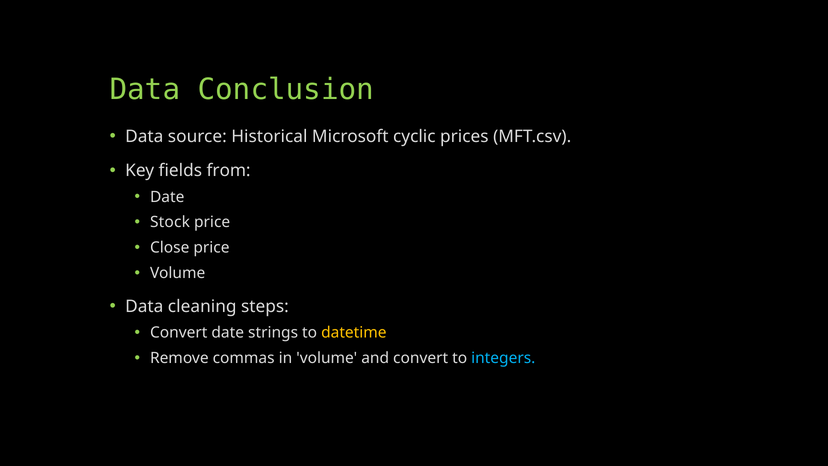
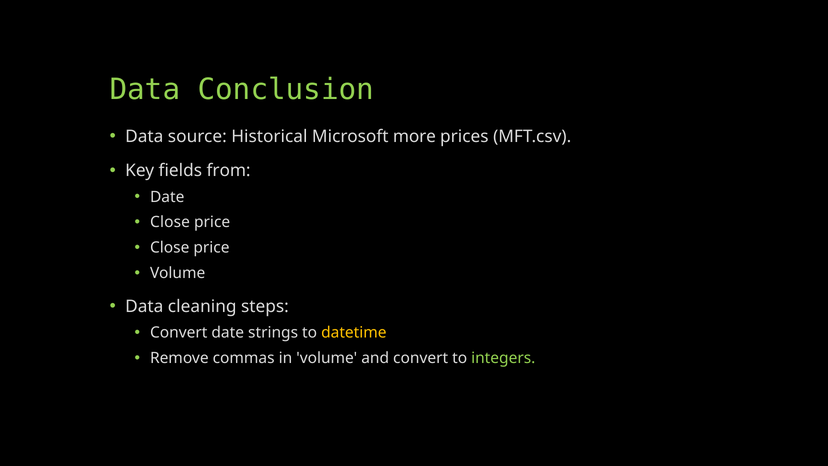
cyclic: cyclic -> more (414, 136)
Stock: Stock -> Close (170, 222)
integers colour: light blue -> light green (503, 358)
